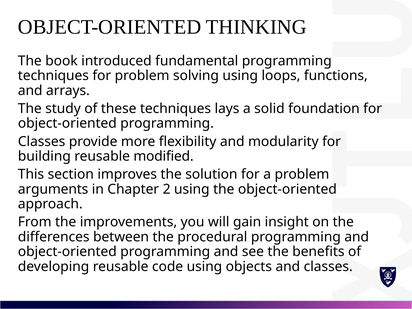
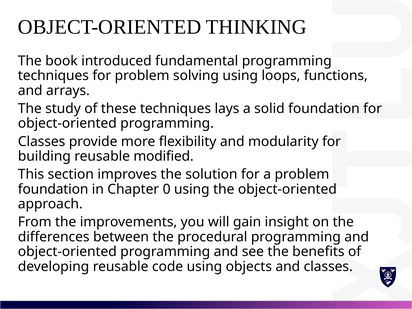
arguments: arguments -> foundation (53, 189)
2: 2 -> 0 (167, 189)
